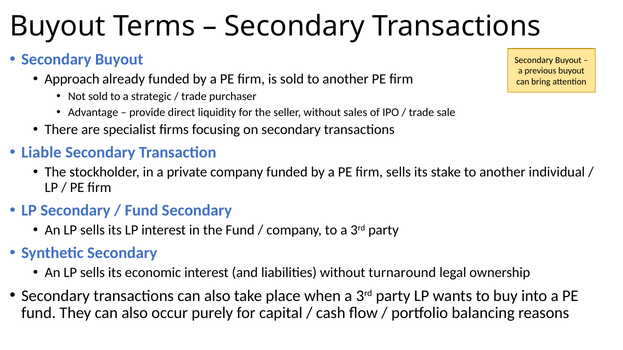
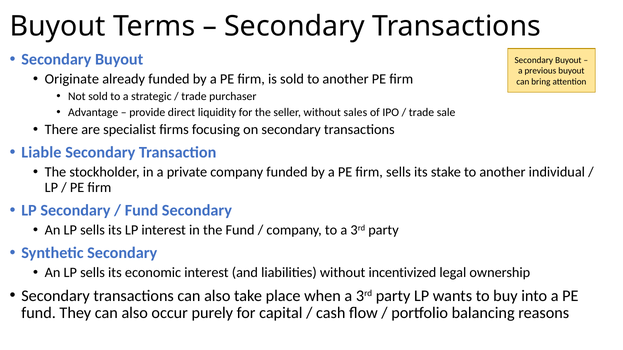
Approach: Approach -> Originate (72, 79)
turnaround: turnaround -> incentivized (402, 273)
